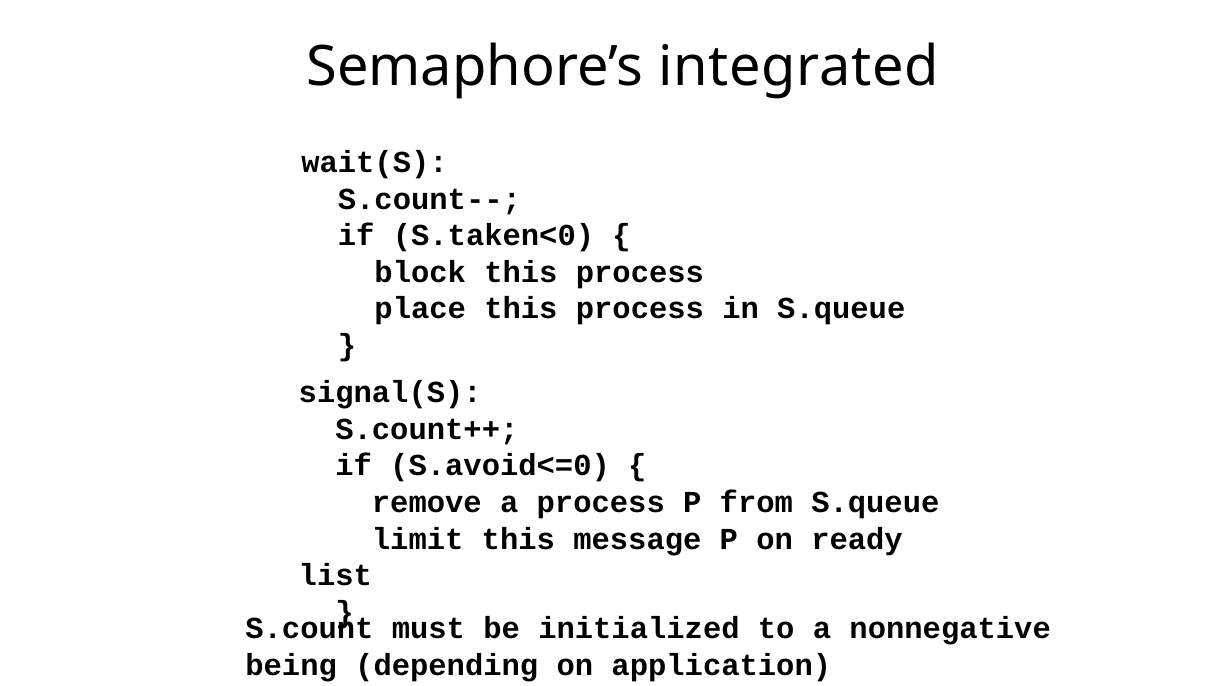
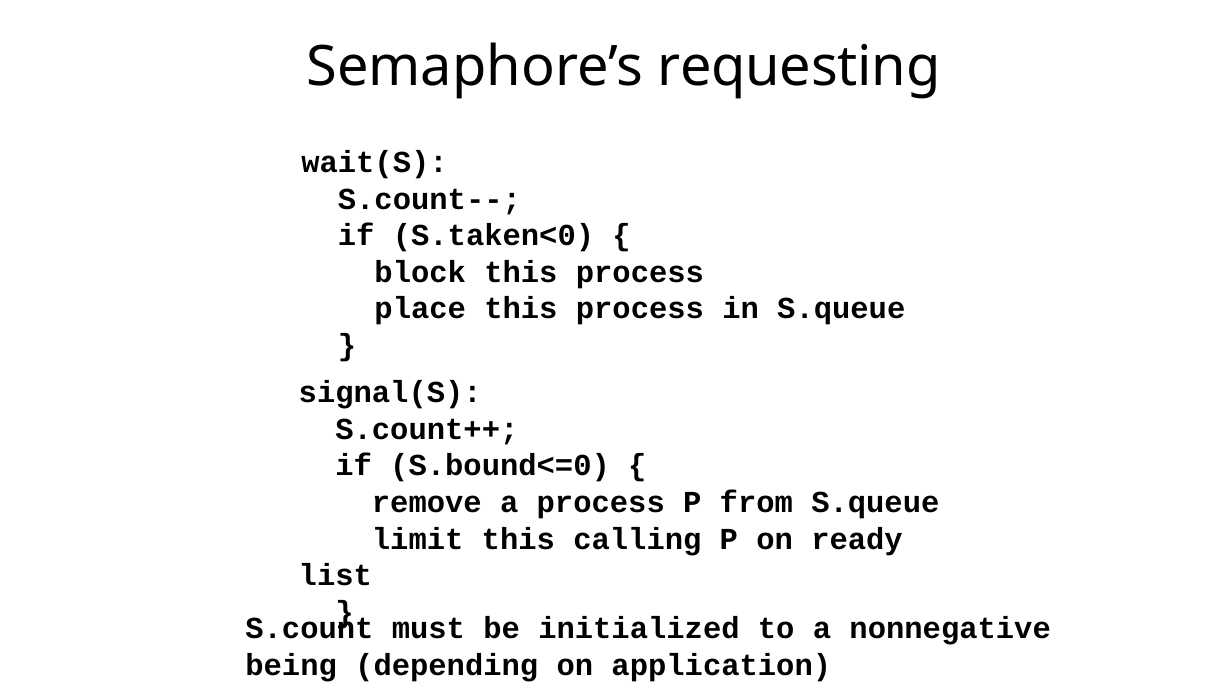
integrated: integrated -> requesting (799, 67)
S.avoid<=0: S.avoid<=0 -> S.bound<=0 (500, 466)
message: message -> calling (637, 539)
